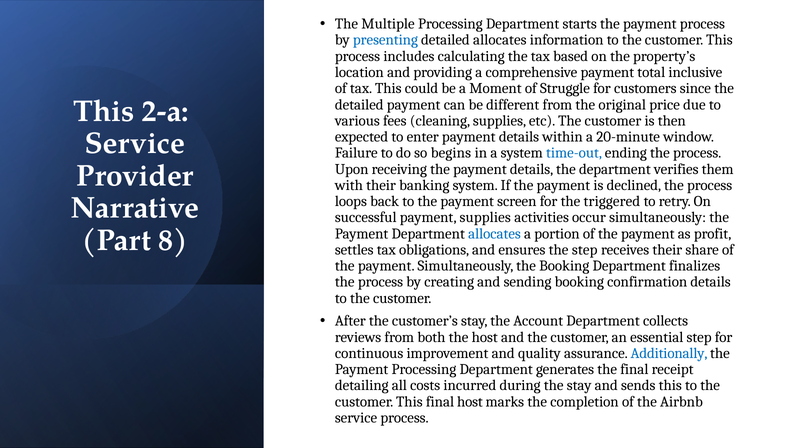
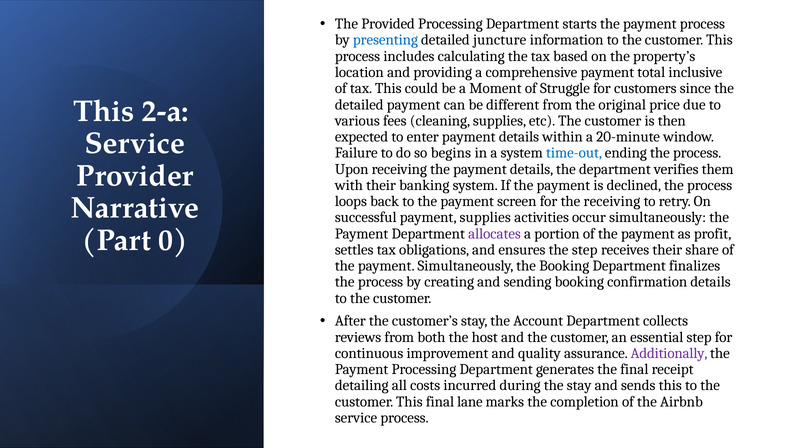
Multiple: Multiple -> Provided (388, 24)
detailed allocates: allocates -> juncture (500, 40)
the triggered: triggered -> receiving (612, 201)
allocates colour: blue -> purple (494, 234)
8: 8 -> 0 (173, 240)
Additionally colour: blue -> purple (669, 353)
final host: host -> lane (470, 401)
